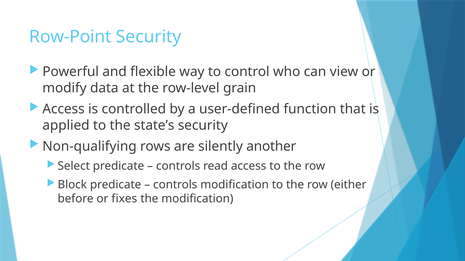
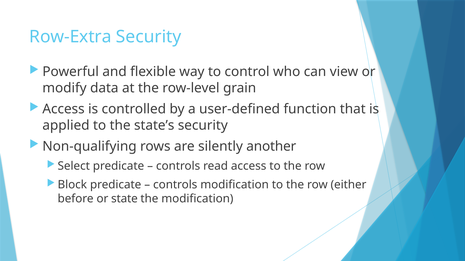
Row-Point: Row-Point -> Row-Extra (70, 37)
fixes: fixes -> state (124, 199)
